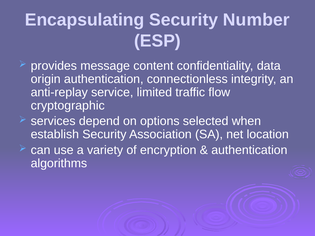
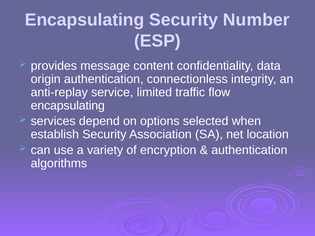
cryptographic: cryptographic -> encapsulating (68, 106)
